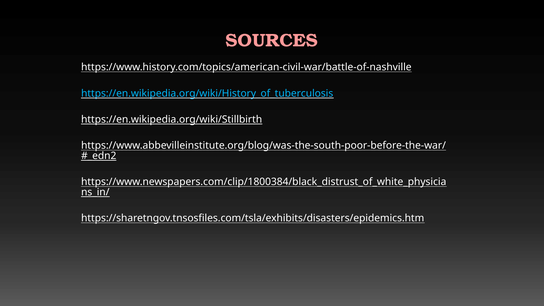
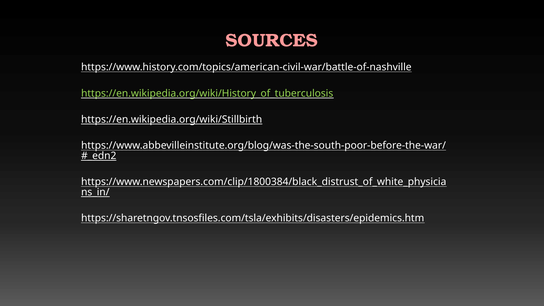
https://en.wikipedia.org/wiki/History_of_tuberculosis colour: light blue -> light green (207, 93)
